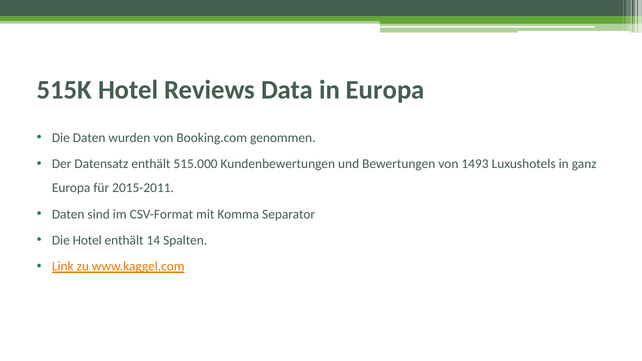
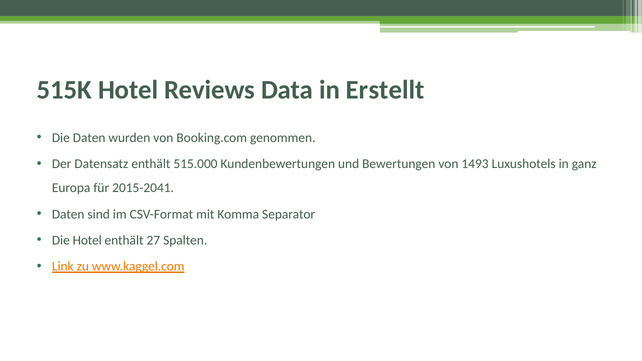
in Europa: Europa -> Erstellt (385, 90)
2015-2011: 2015-2011 -> 2015-2041 (143, 188)
14: 14 -> 27 (153, 240)
